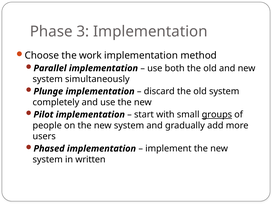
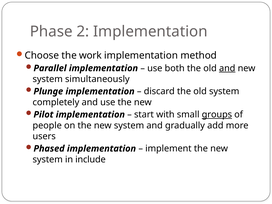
3: 3 -> 2 (83, 31)
and underline: none -> present (227, 68)
written: written -> include (90, 159)
